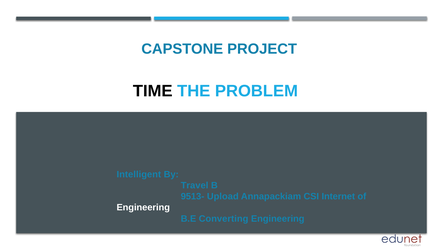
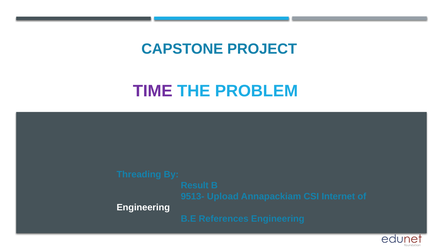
TIME colour: black -> purple (153, 91)
Intelligent: Intelligent -> Threading (139, 174)
Travel: Travel -> Result (195, 186)
Converting: Converting -> References (224, 219)
